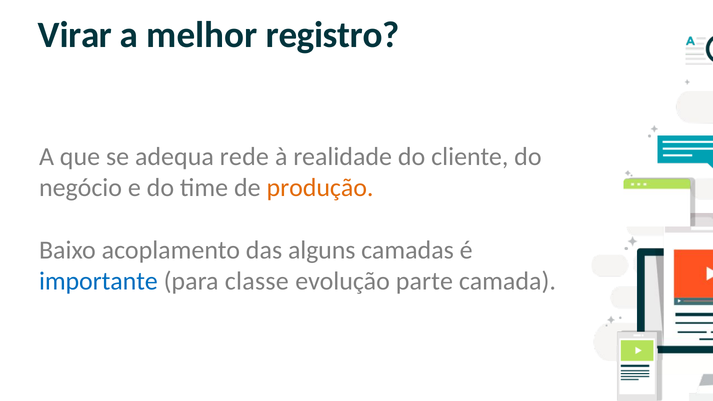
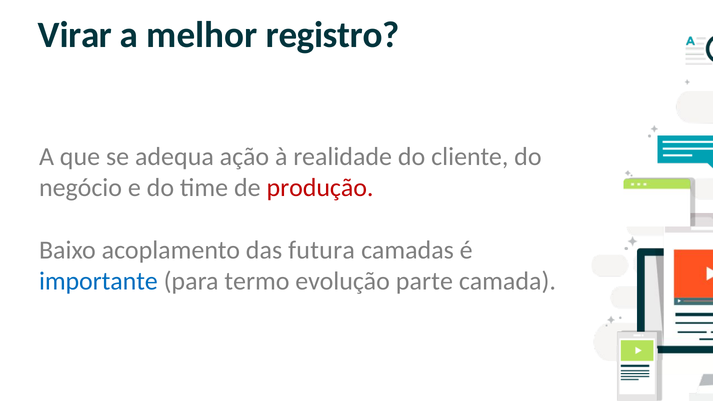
rede: rede -> ação (244, 156)
produção colour: orange -> red (320, 188)
alguns: alguns -> futura (322, 250)
classe: classe -> termo (257, 281)
